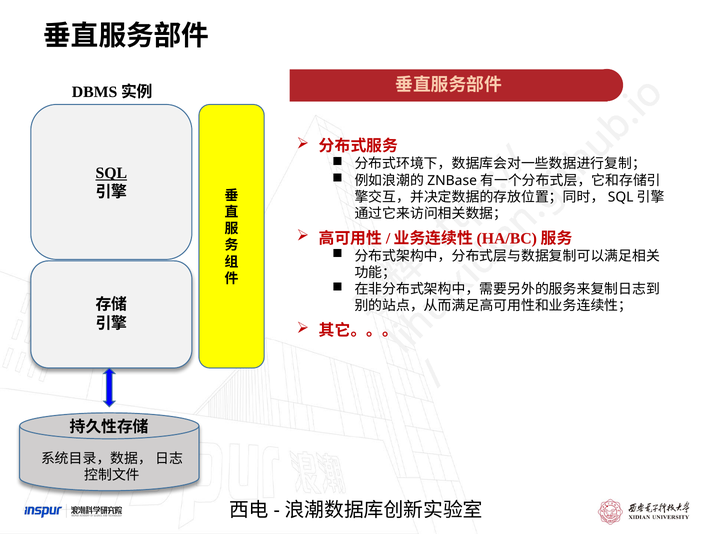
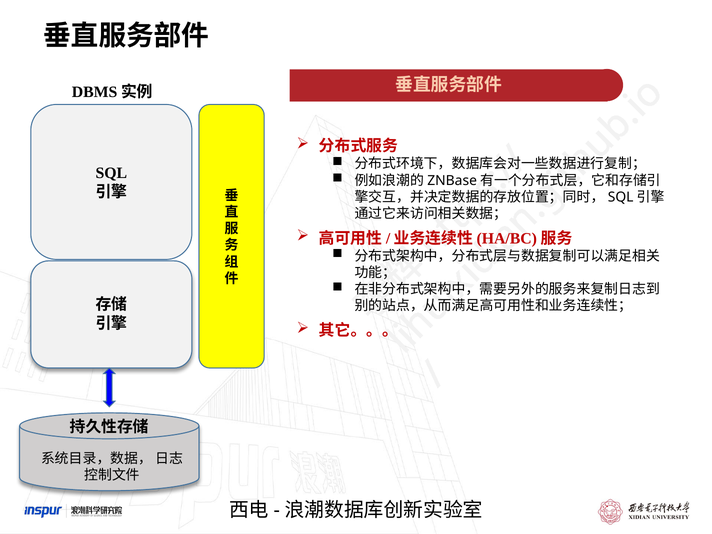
SQL underline: present -> none (111, 173)
